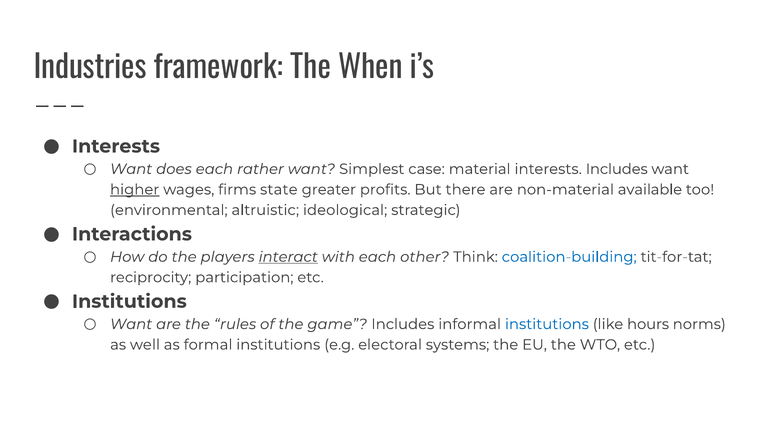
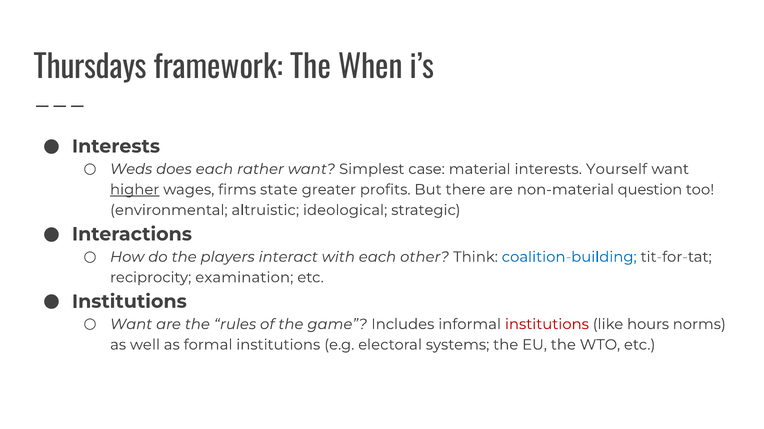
Industries: Industries -> Thursdays (90, 68)
Want: Want -> Weds (131, 169)
interests Includes: Includes -> Yourself (617, 169)
available: available -> question (650, 190)
interact underline: present -> none (288, 257)
participation: participation -> examination (244, 278)
institutions colour: blue -> red (547, 325)
